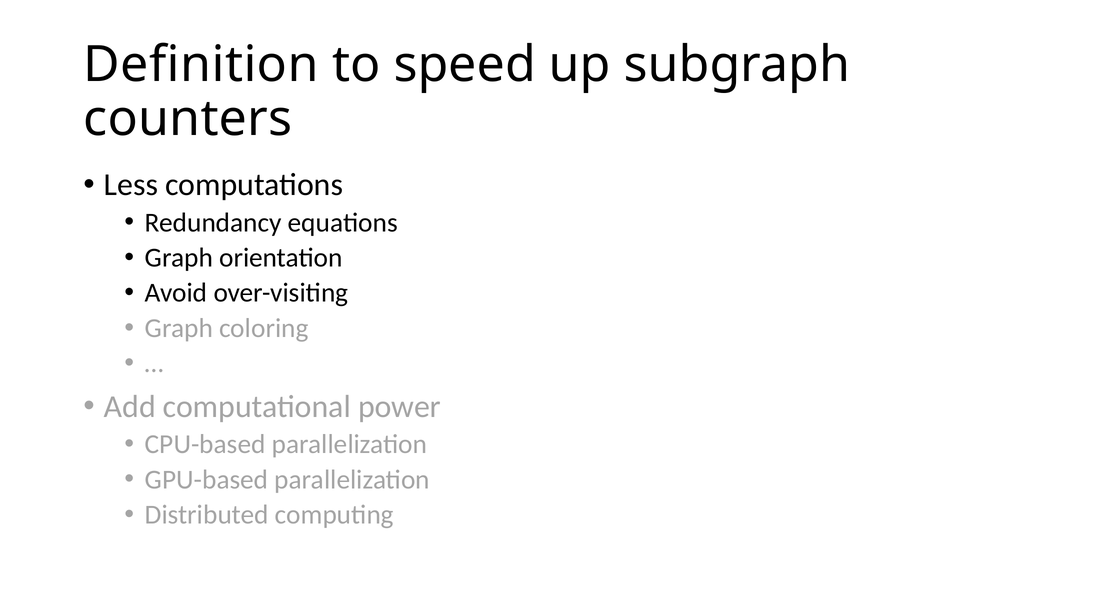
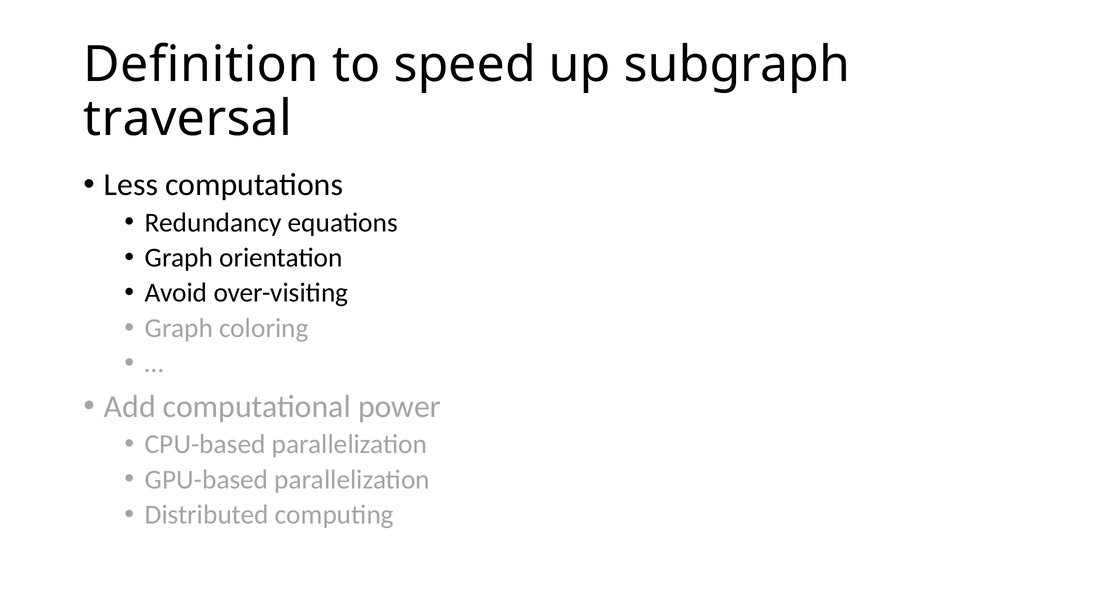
counters: counters -> traversal (188, 119)
